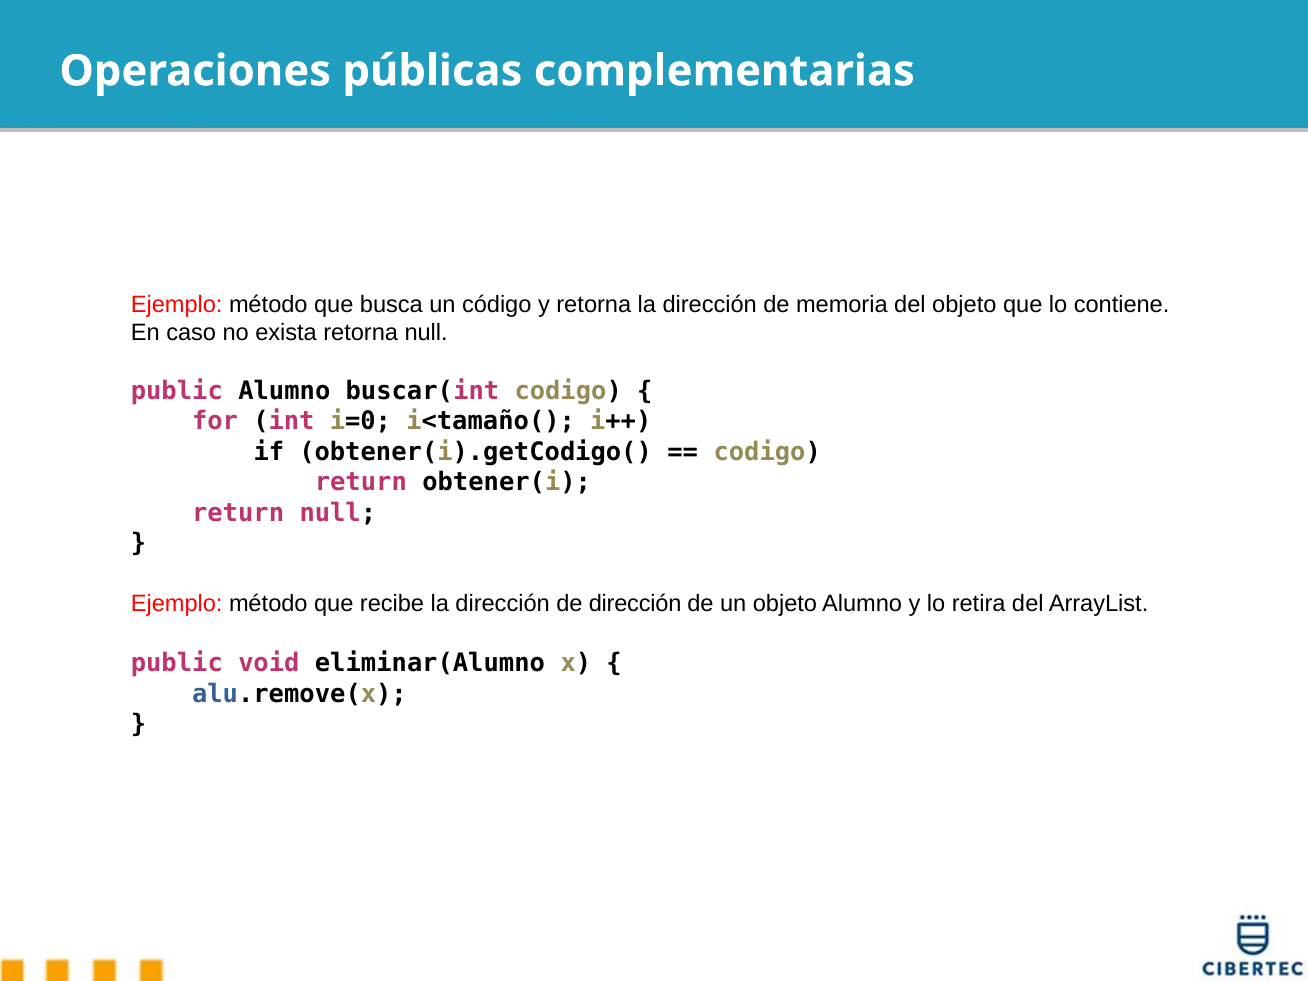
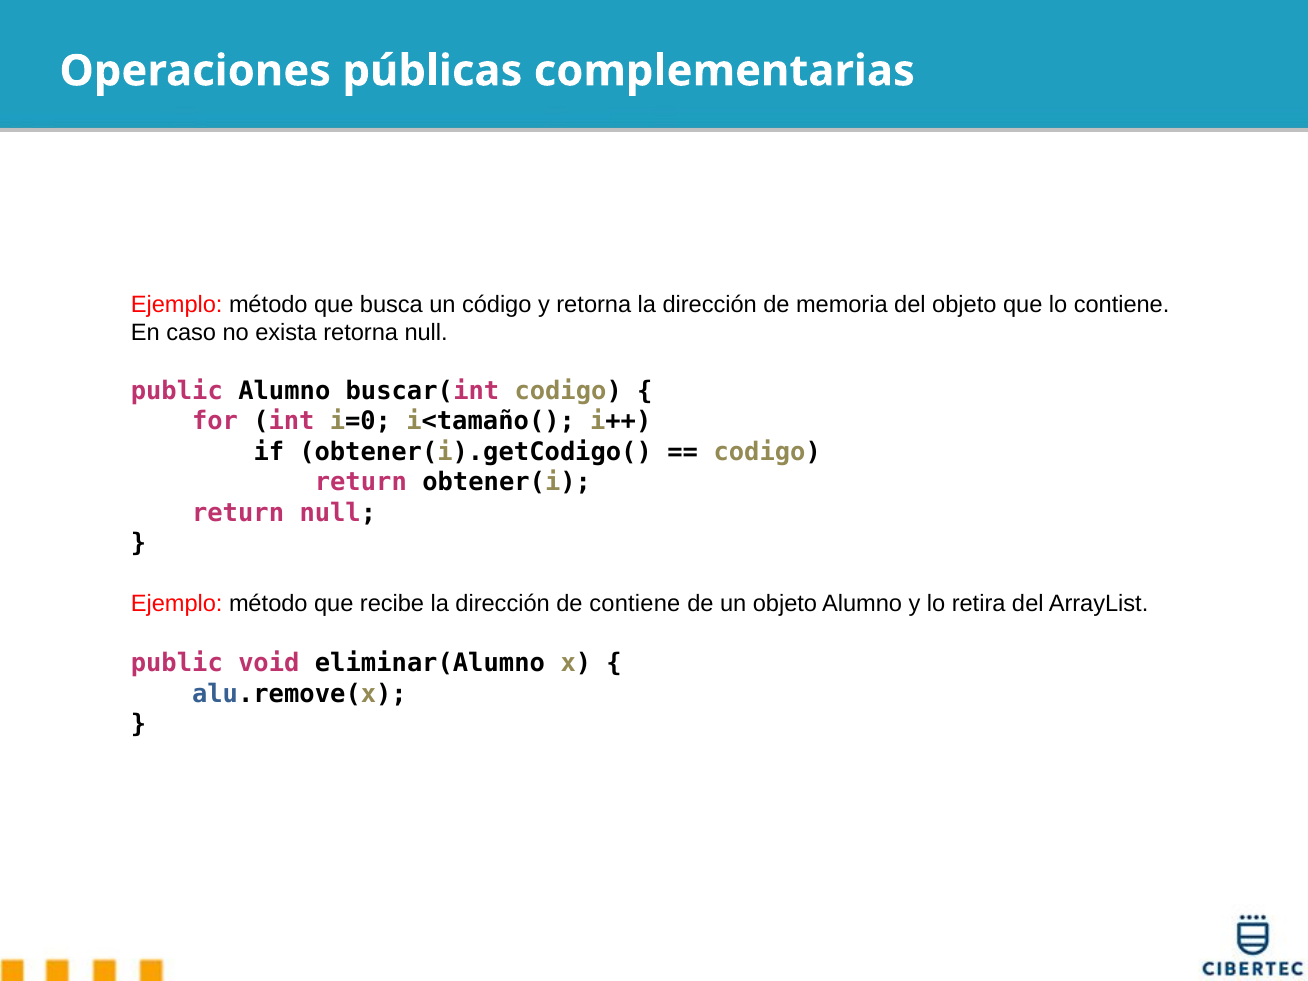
de dirección: dirección -> contiene (635, 603)
